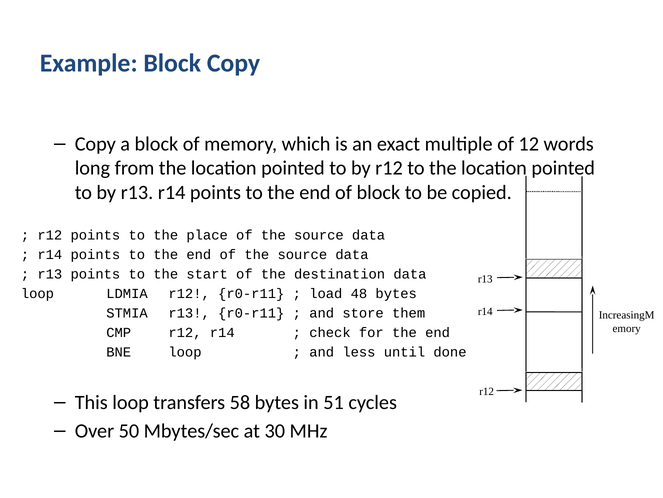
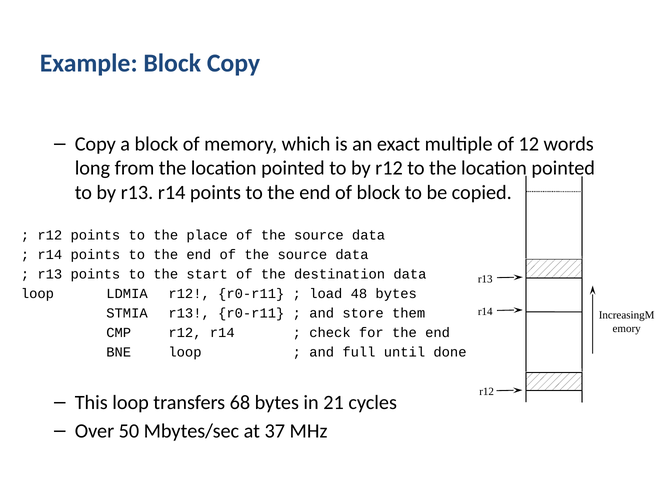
less: less -> full (359, 352)
58: 58 -> 68 (240, 402)
51: 51 -> 21 (334, 402)
30: 30 -> 37 (275, 431)
